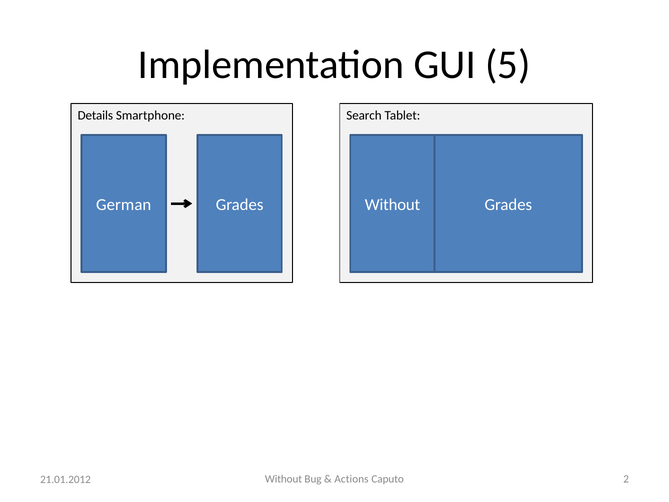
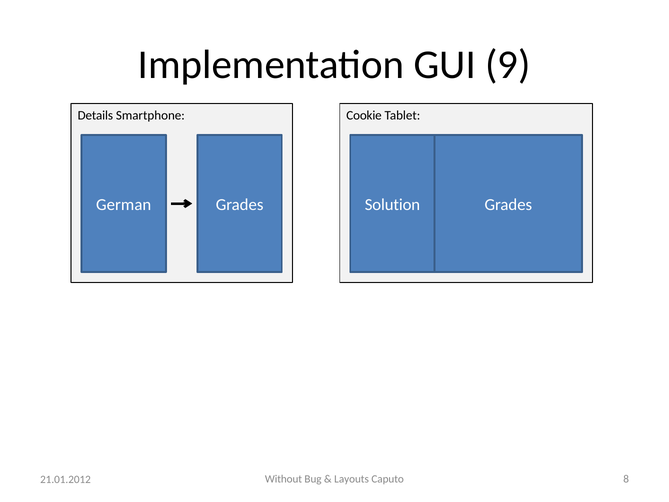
5: 5 -> 9 (508, 65)
Search: Search -> Cookie (364, 115)
Without: Without -> Solution (392, 205)
Actions: Actions -> Layouts (352, 479)
2: 2 -> 8 (626, 479)
